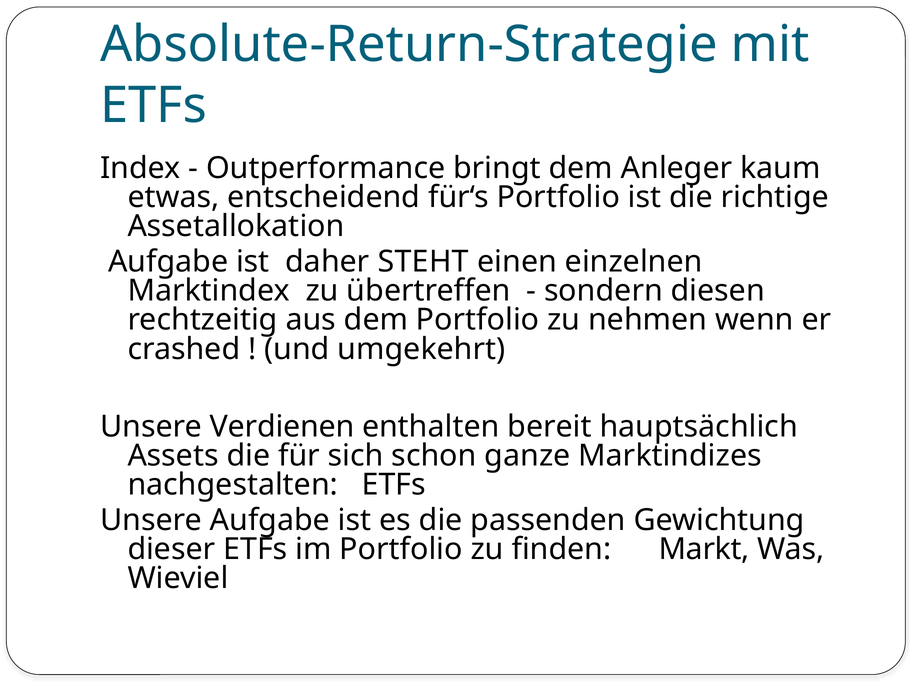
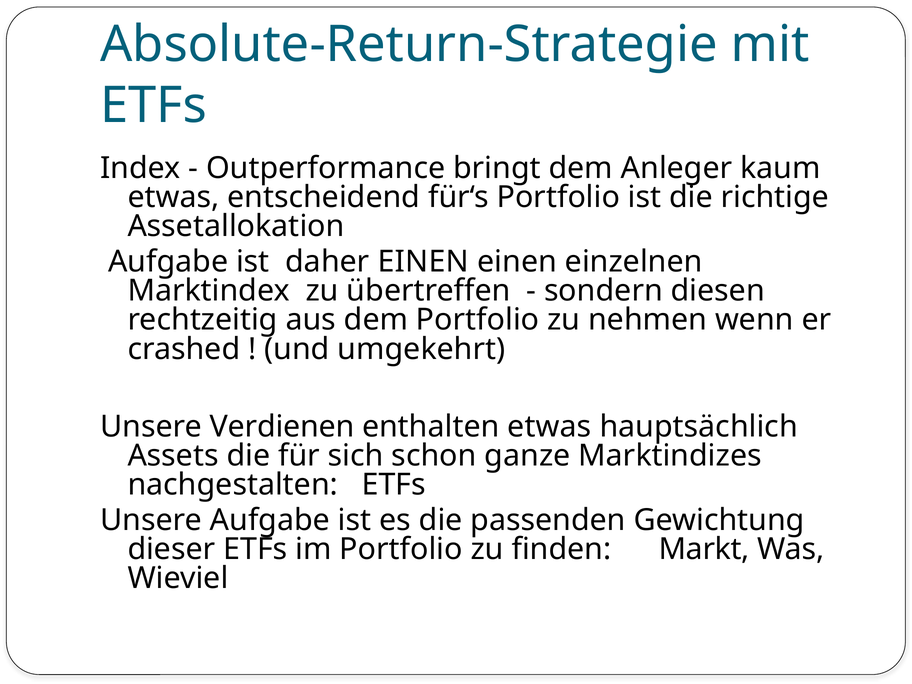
daher STEHT: STEHT -> EINEN (423, 262)
enthalten bereit: bereit -> etwas (549, 427)
